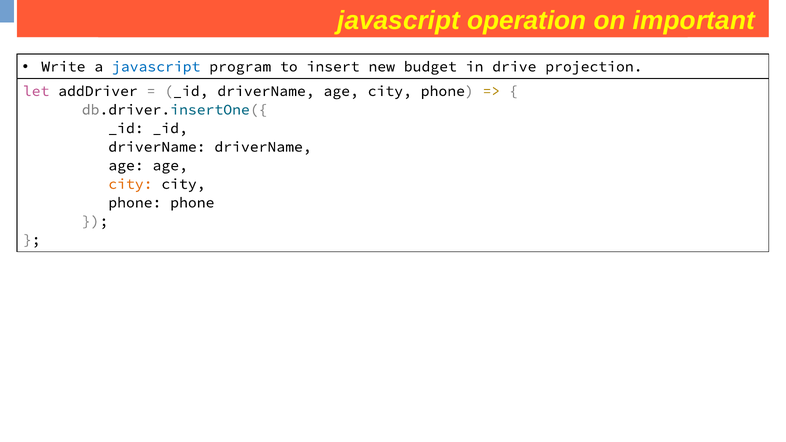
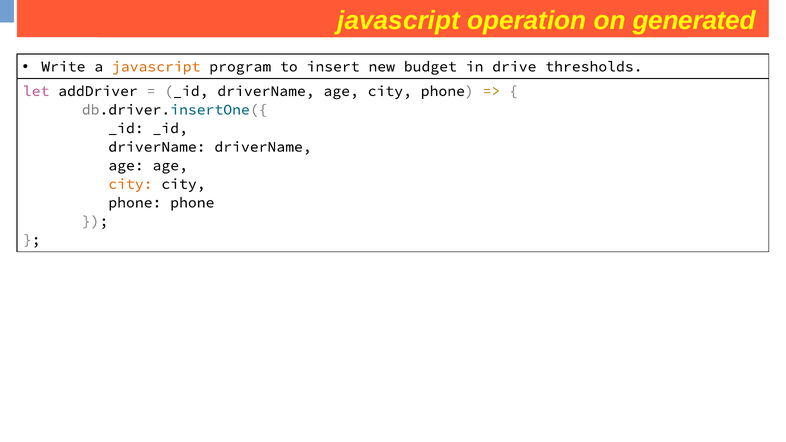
important: important -> generated (694, 20)
javascript colour: blue -> orange (156, 67)
projection: projection -> thresholds (594, 67)
